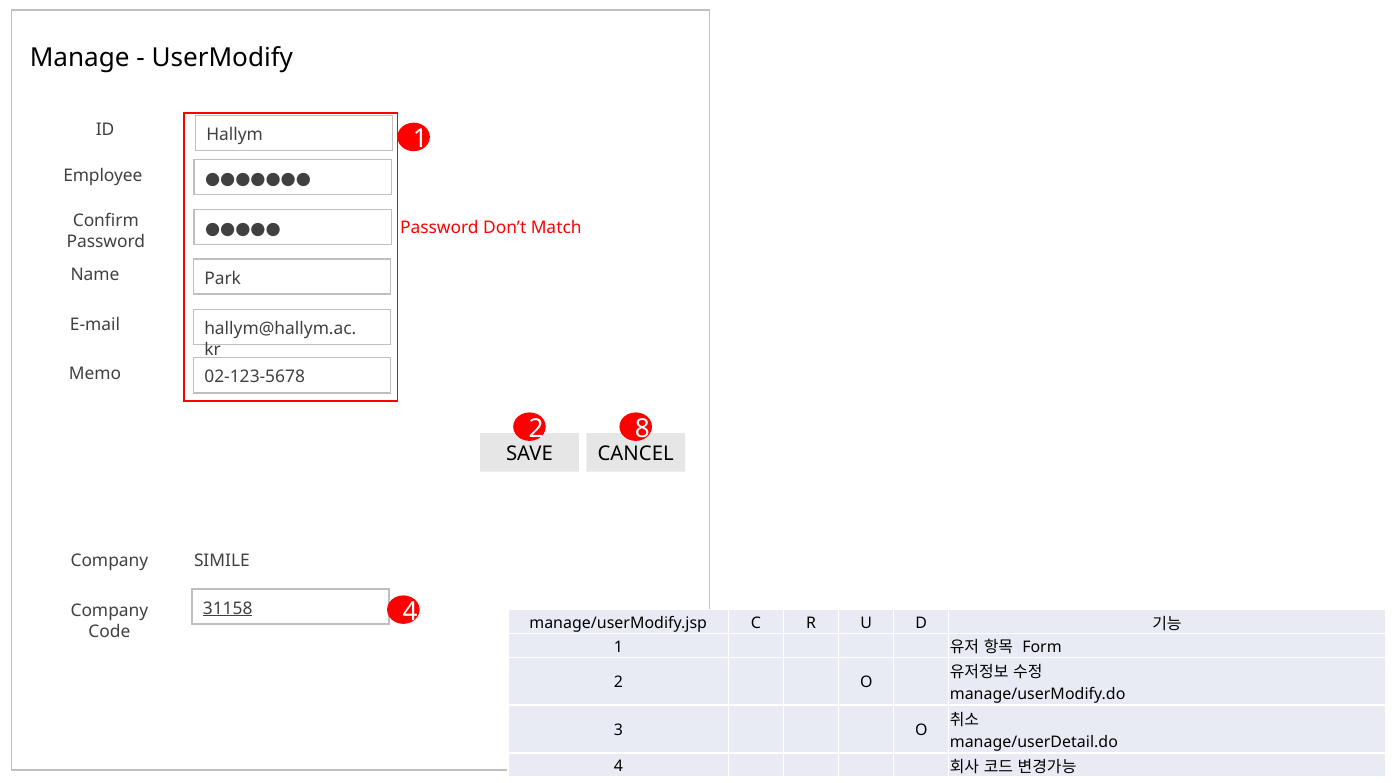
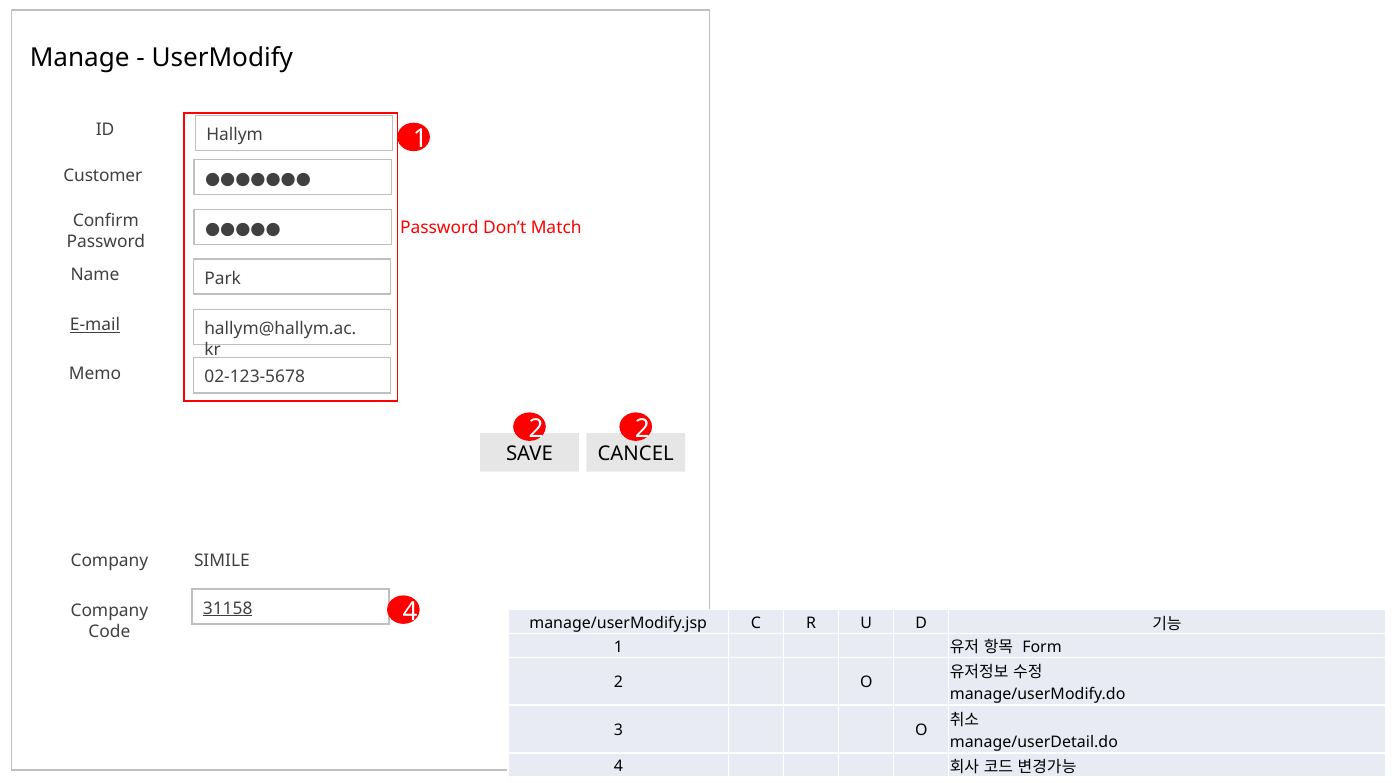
Employee: Employee -> Customer (103, 176)
E-mail underline: none -> present (95, 325)
2 8: 8 -> 2 (642, 428)
